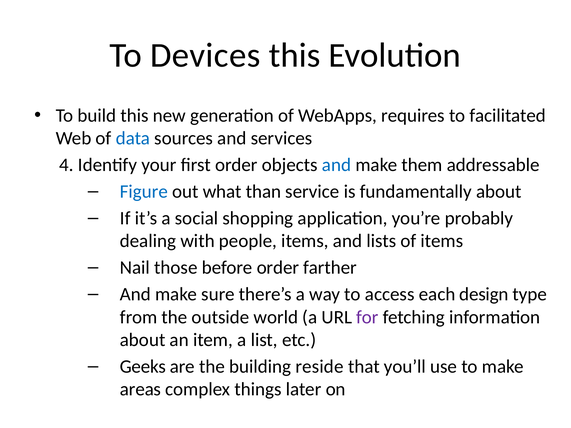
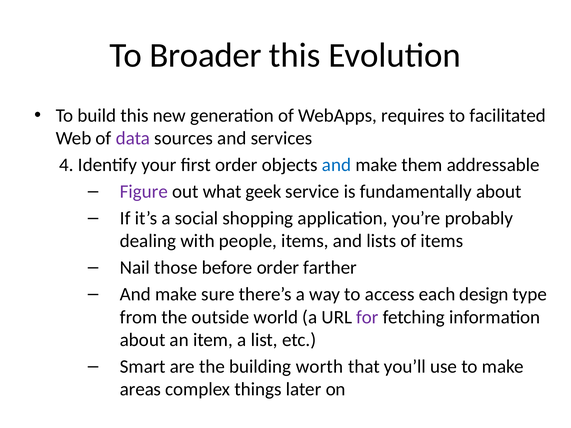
Devices: Devices -> Broader (206, 55)
data colour: blue -> purple (133, 138)
Figure colour: blue -> purple (144, 192)
than: than -> geek (264, 192)
Geeks: Geeks -> Smart (143, 367)
reside: reside -> worth (319, 367)
